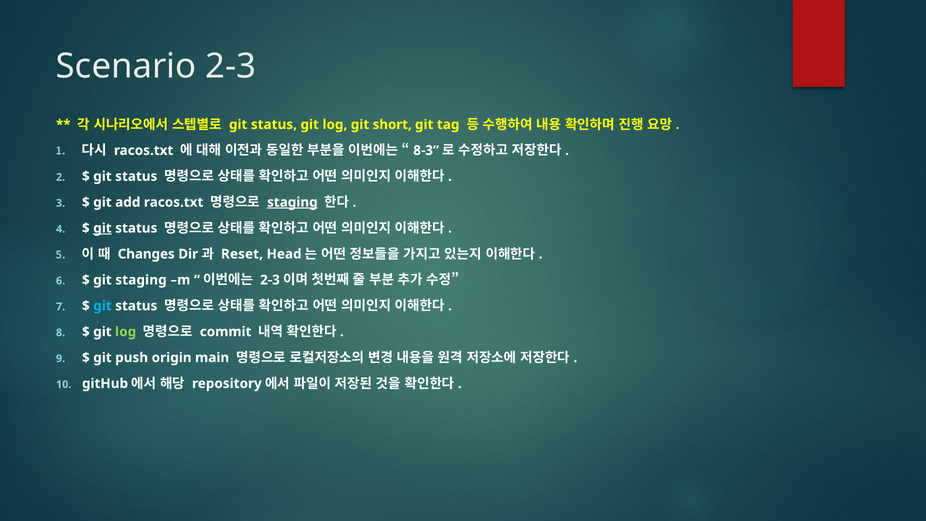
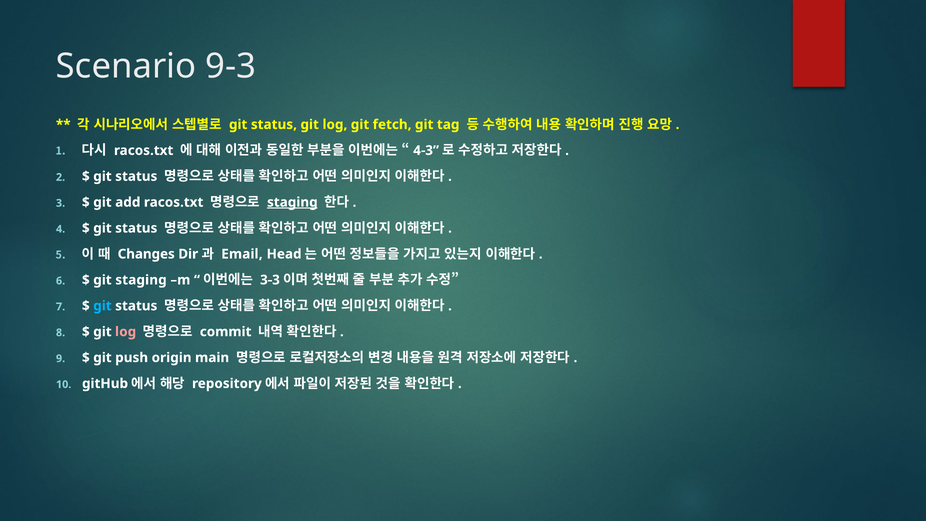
Scenario 2-3: 2-3 -> 9-3 (231, 66)
short: short -> fetch (392, 125)
8-3: 8-3 -> 4-3 (426, 150)
git underline: present -> none (102, 228)
Reset: Reset -> Email (242, 254)
2-3: 2-3 -> 3-3 (270, 280)
log colour: light green -> pink (126, 332)
